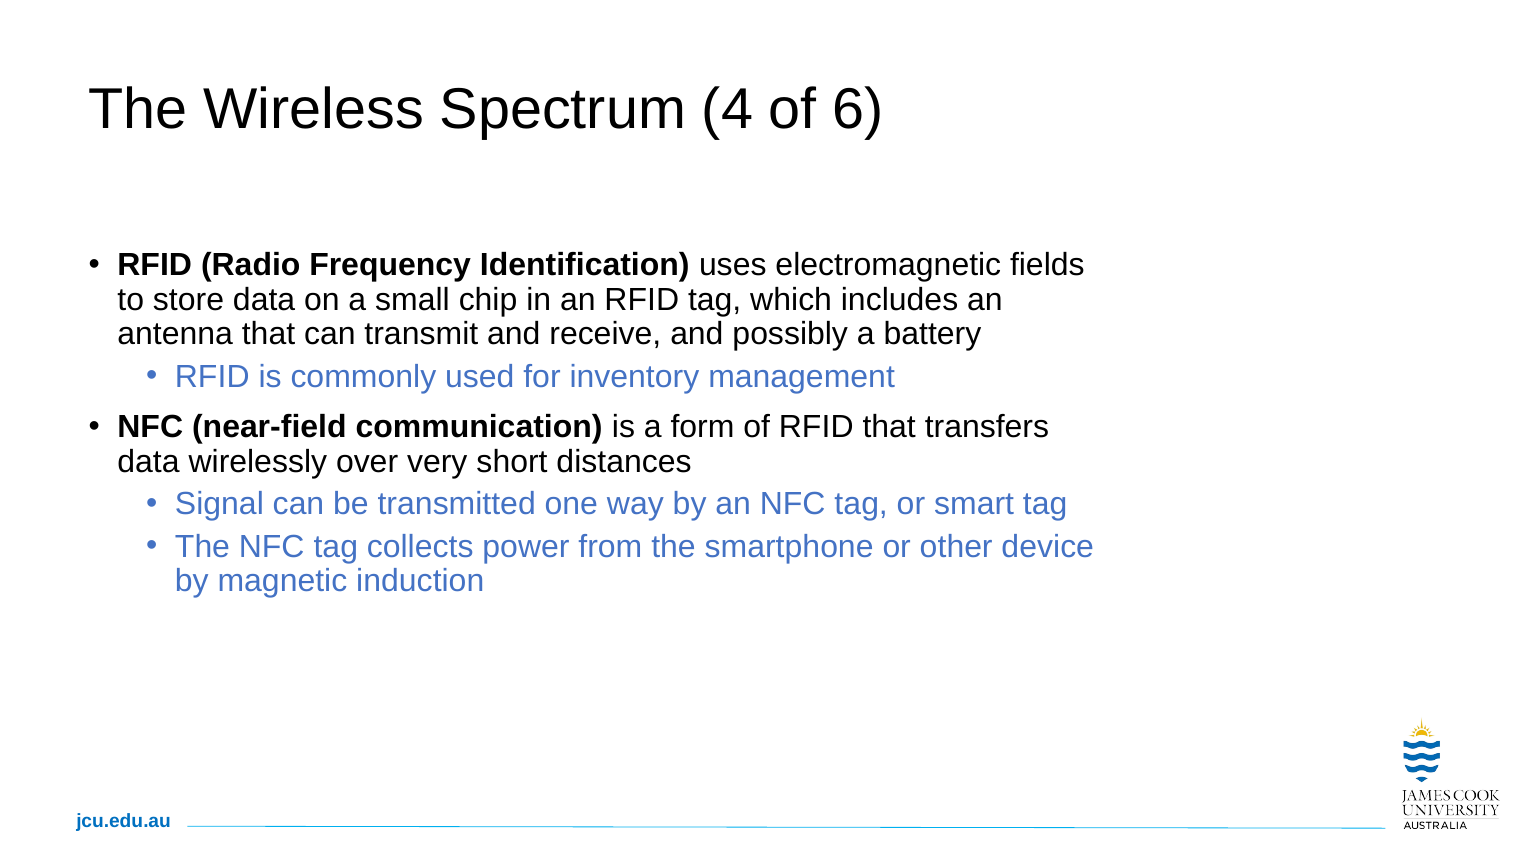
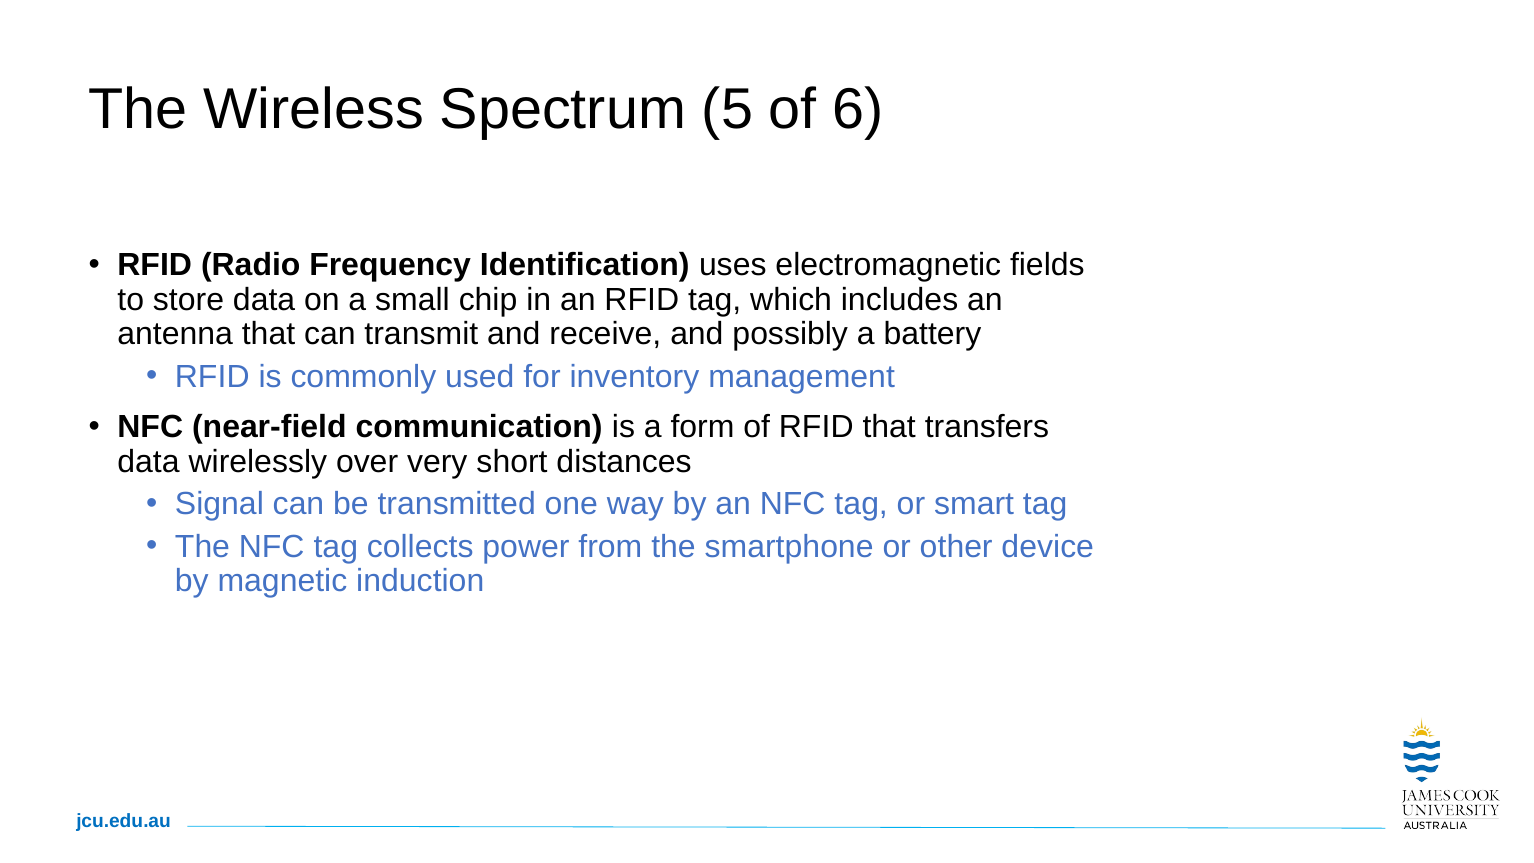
4: 4 -> 5 (727, 110)
